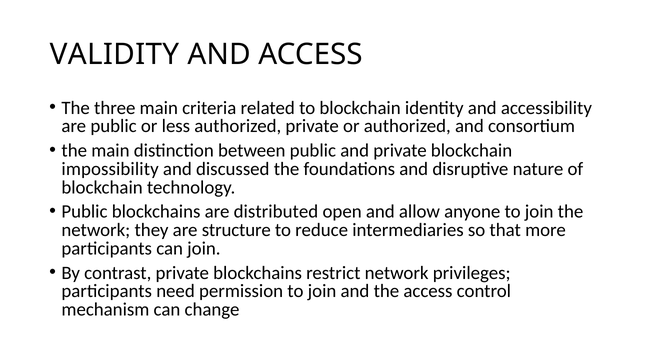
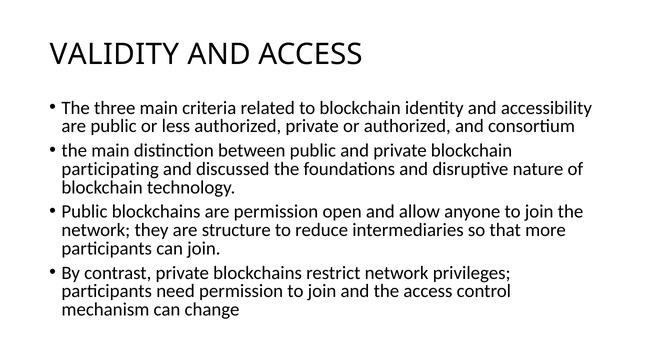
impossibility: impossibility -> participating (110, 169)
are distributed: distributed -> permission (276, 212)
